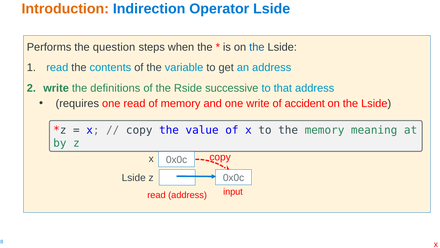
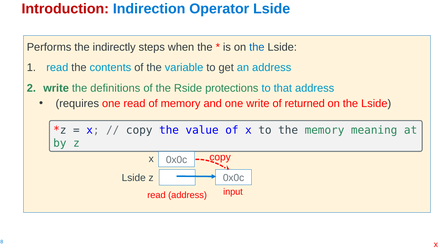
Introduction colour: orange -> red (65, 9)
question: question -> indirectly (114, 47)
successive: successive -> protections (232, 88)
accident: accident -> returned (305, 103)
